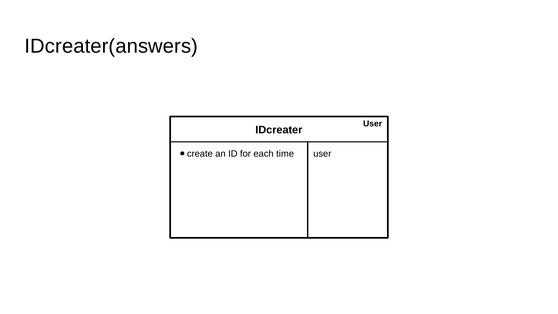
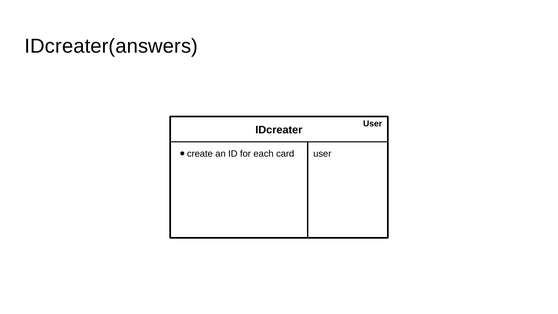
time: time -> card (285, 154)
